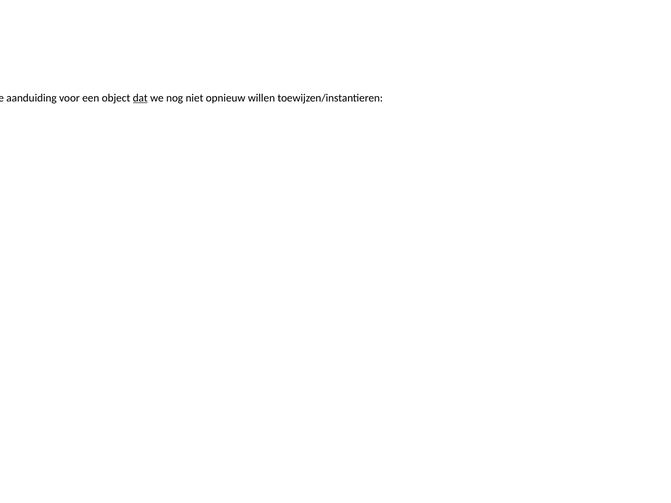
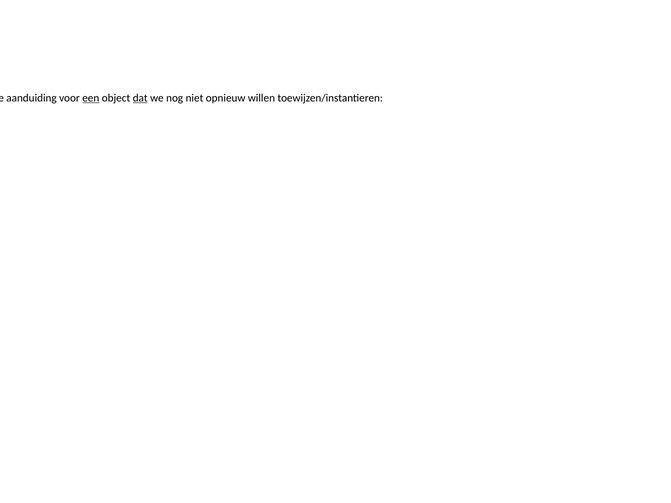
een underline: none -> present (91, 98)
